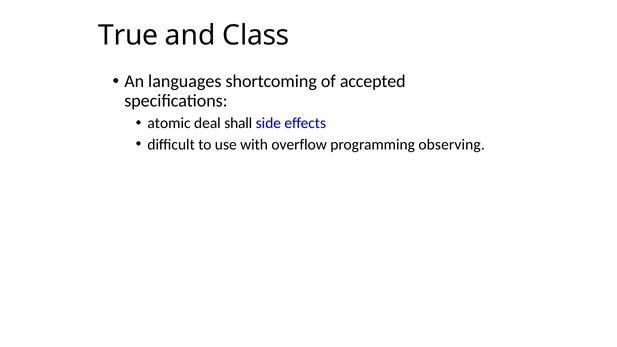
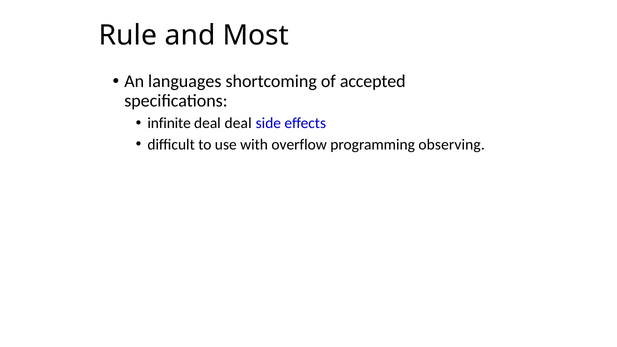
True: True -> Rule (128, 35)
Class: Class -> Most (256, 35)
atomic: atomic -> infinite (169, 123)
deal shall: shall -> deal (238, 123)
